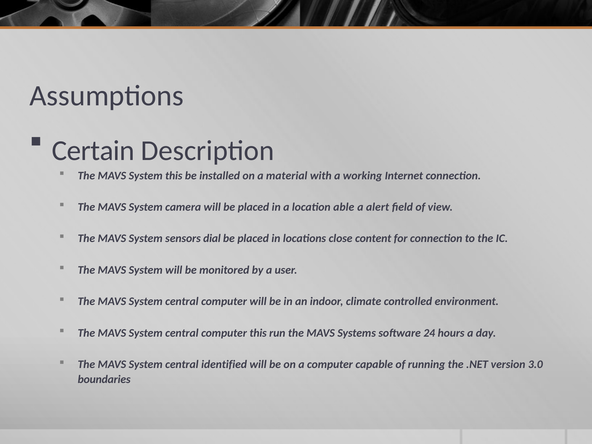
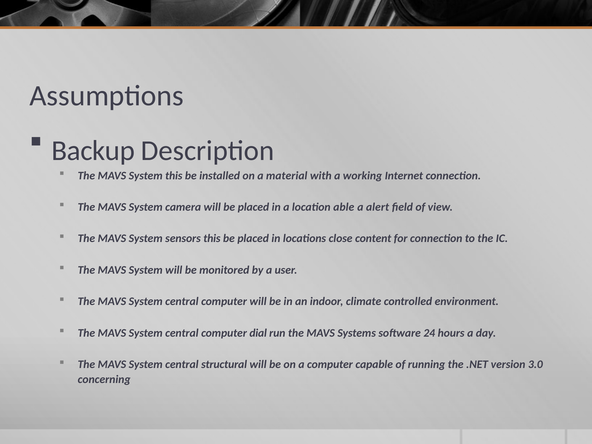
Certain: Certain -> Backup (93, 151)
sensors dial: dial -> this (212, 239)
computer this: this -> dial (258, 333)
identified: identified -> structural (224, 364)
boundaries: boundaries -> concerning (104, 379)
